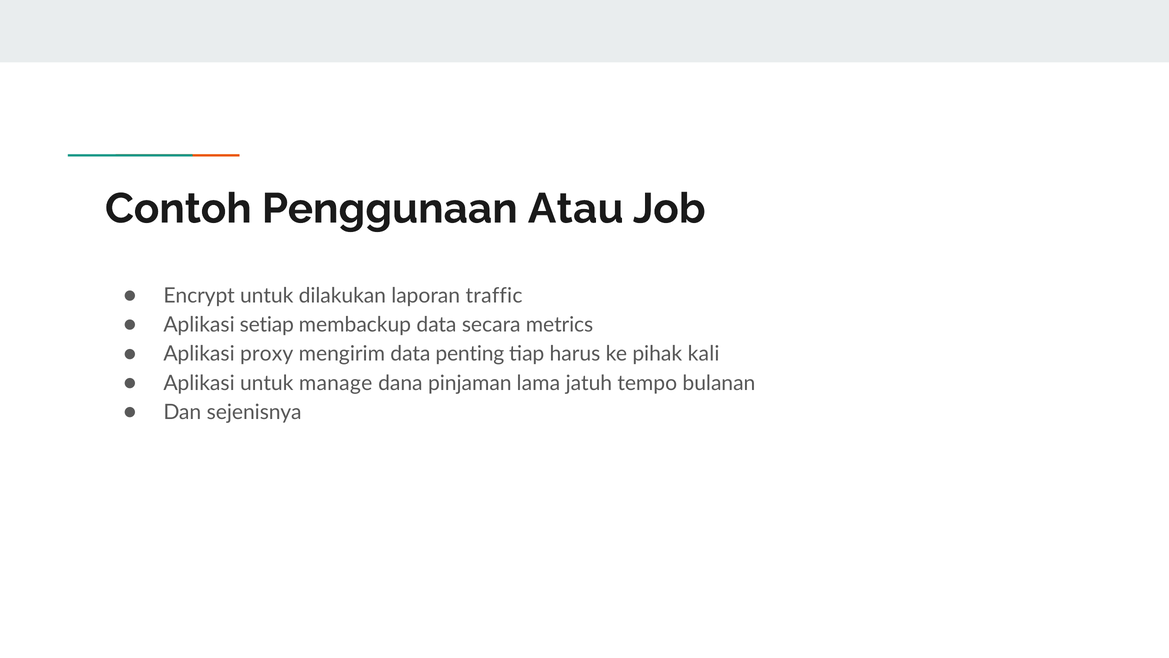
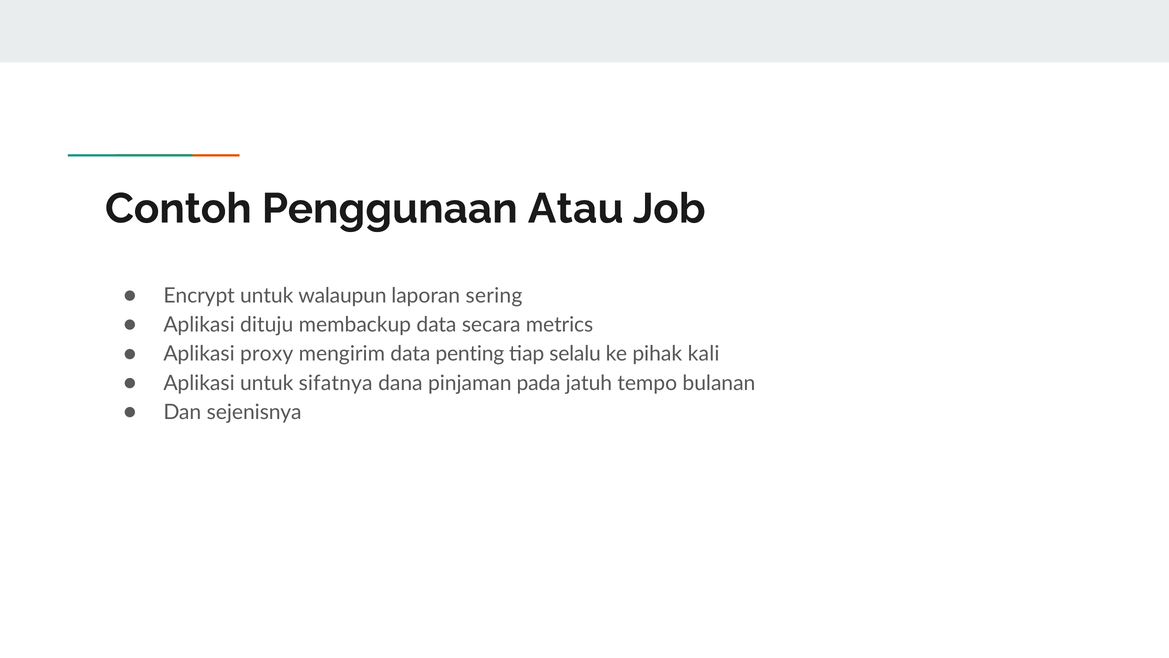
dilakukan: dilakukan -> walaupun (342, 295)
traffic: traffic -> sering (494, 295)
setiap: setiap -> dituju (267, 325)
harus: harus -> selalu (575, 354)
manage: manage -> sifatnya (336, 383)
lama: lama -> pada (539, 383)
